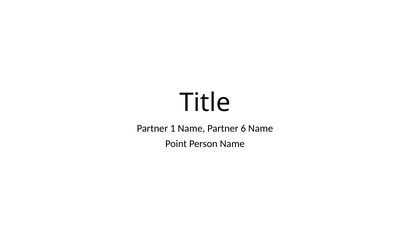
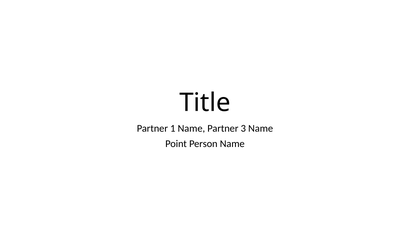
6: 6 -> 3 (243, 128)
